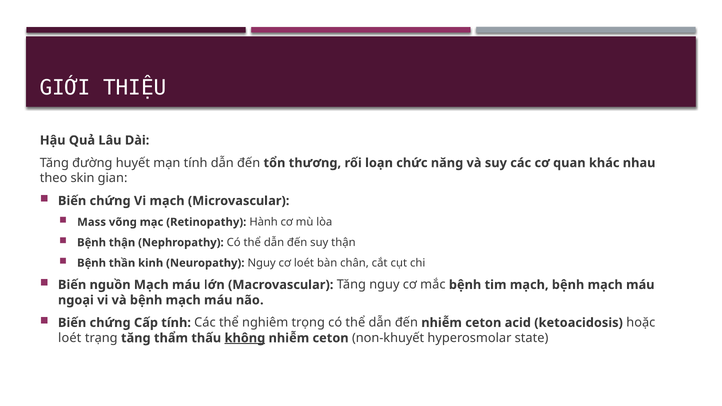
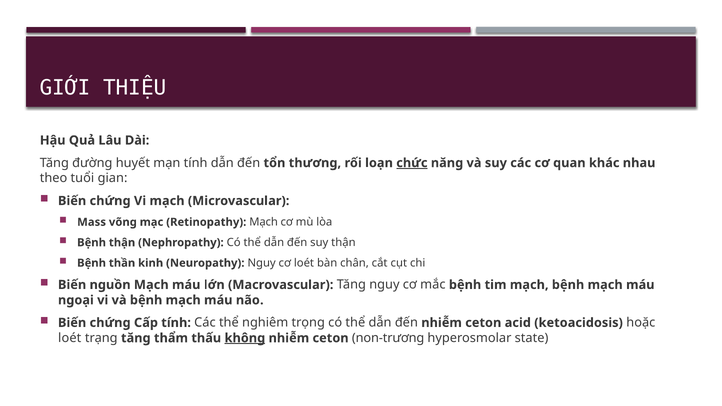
chức underline: none -> present (412, 163)
skin: skin -> tuổi (82, 178)
Hành: Hành -> Mạch (264, 222)
non-khuyết: non-khuyết -> non-trương (388, 338)
